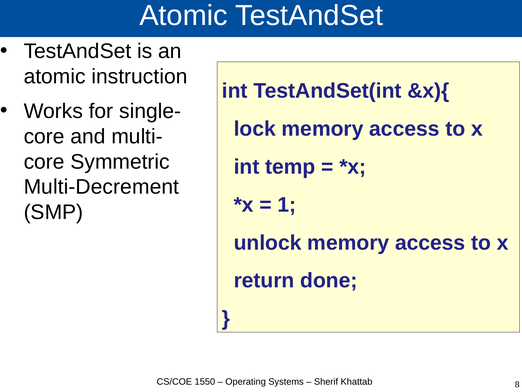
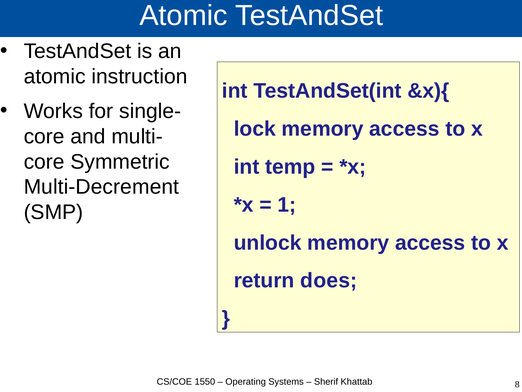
done: done -> does (329, 280)
